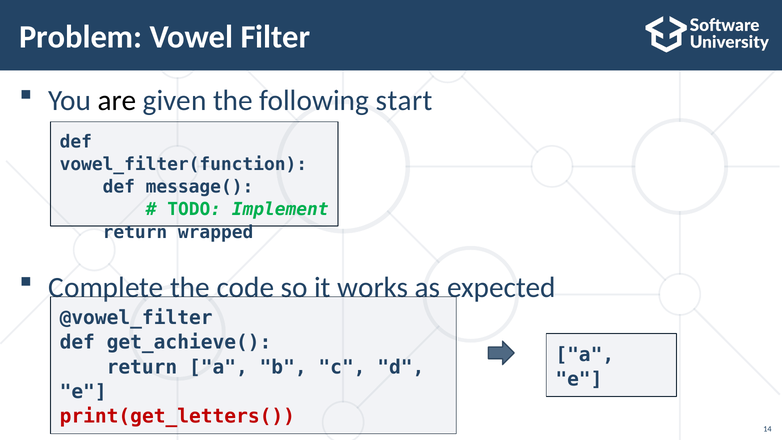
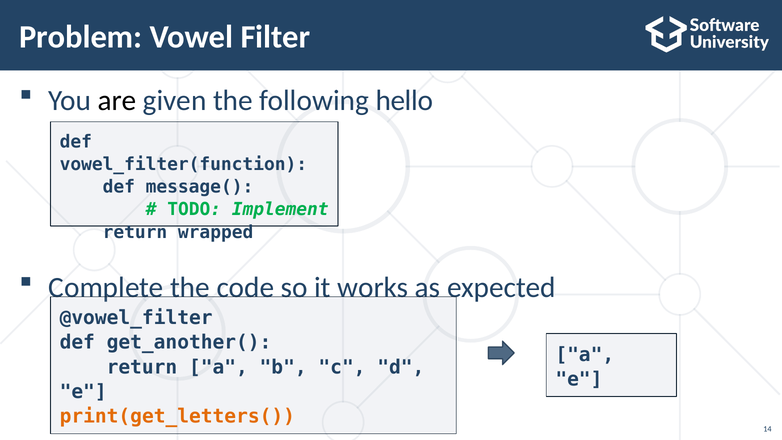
start: start -> hello (404, 100)
get_achieve(: get_achieve( -> get_another( (189, 342)
print(get_letters( colour: red -> orange (177, 416)
